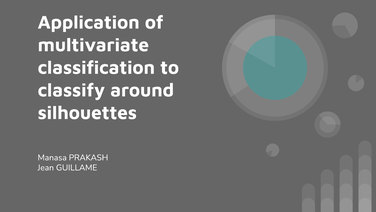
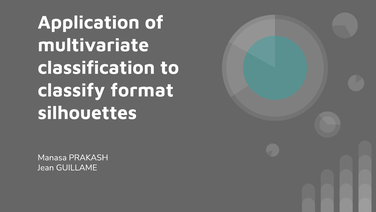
around: around -> format (142, 90)
